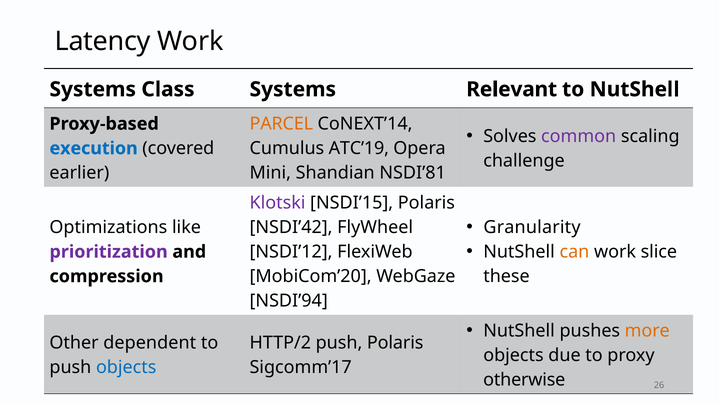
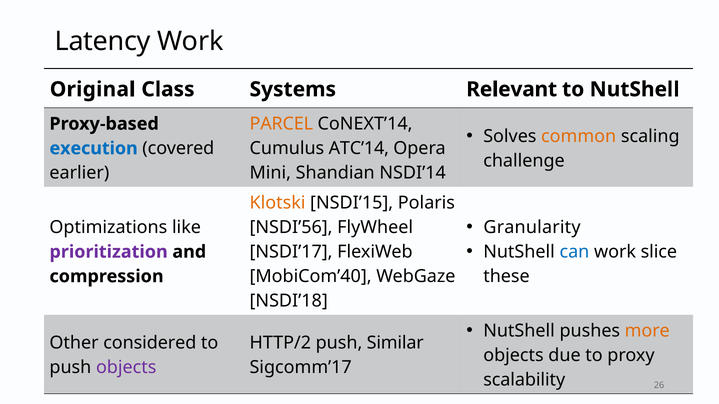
Systems: Systems -> Original (93, 89)
common colour: purple -> orange (579, 136)
ATC’19: ATC’19 -> ATC’14 (359, 148)
NSDI’81: NSDI’81 -> NSDI’14 (413, 173)
Klotski colour: purple -> orange (278, 203)
NSDI’42: NSDI’42 -> NSDI’56 (291, 228)
can colour: orange -> blue (574, 252)
NSDI’12: NSDI’12 -> NSDI’17 (291, 252)
MobiCom’20: MobiCom’20 -> MobiCom’40 (311, 277)
NSDI’94: NSDI’94 -> NSDI’18 (289, 301)
dependent: dependent -> considered (150, 343)
push Polaris: Polaris -> Similar (395, 343)
objects colour: blue -> purple (126, 368)
otherwise: otherwise -> scalability (524, 380)
